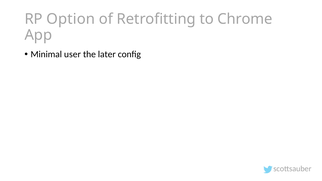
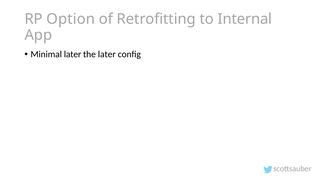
Chrome: Chrome -> Internal (245, 19)
Minimal user: user -> later (73, 54)
